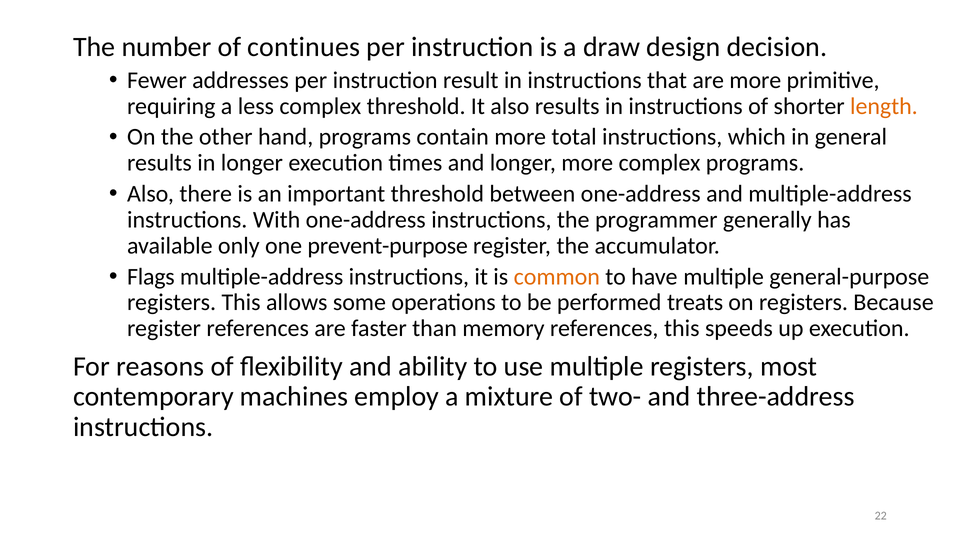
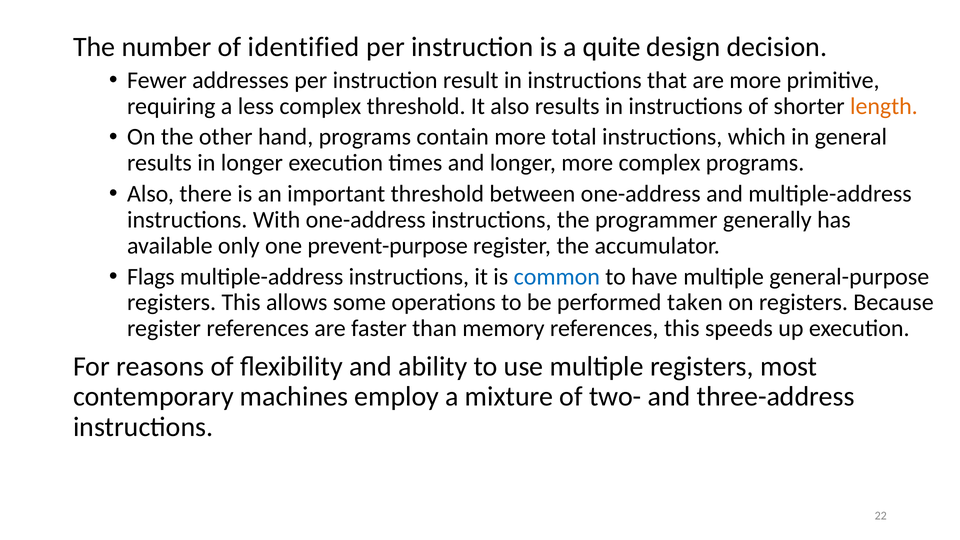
continues: continues -> identified (304, 47)
draw: draw -> quite (612, 47)
common colour: orange -> blue (557, 277)
treats: treats -> taken (695, 302)
